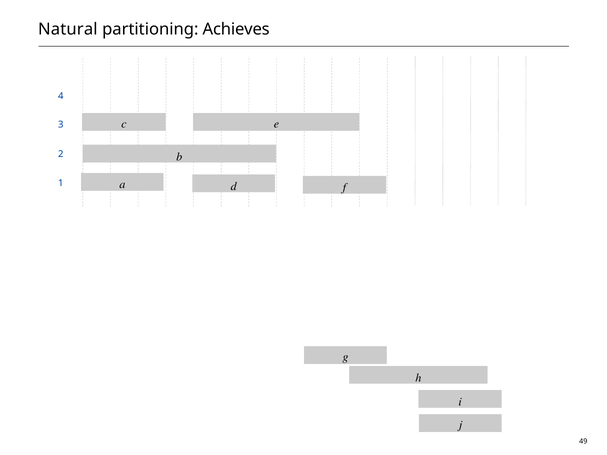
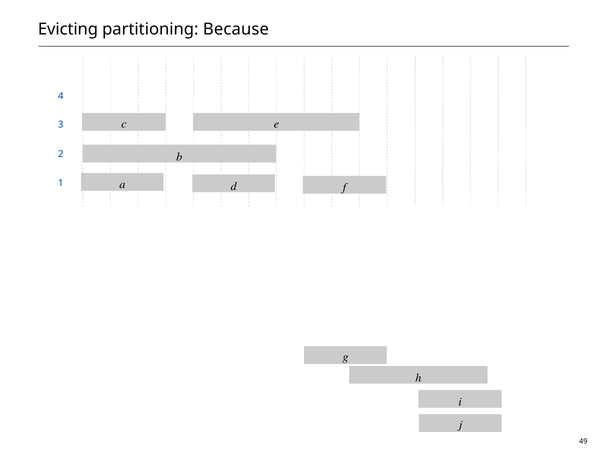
Natural: Natural -> Evicting (68, 29)
Achieves: Achieves -> Because (236, 29)
